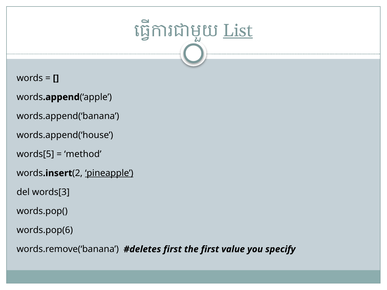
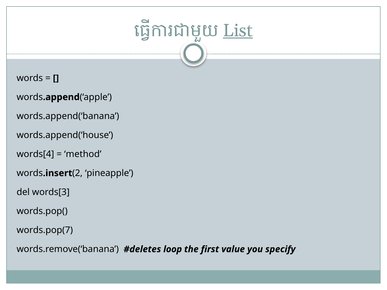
words[5: words[5 -> words[4 (35, 154)
pineapple underline: present -> none (109, 173)
words.pop(6: words.pop(6 -> words.pop(7 (45, 230)
first: first -> loop (173, 249)
